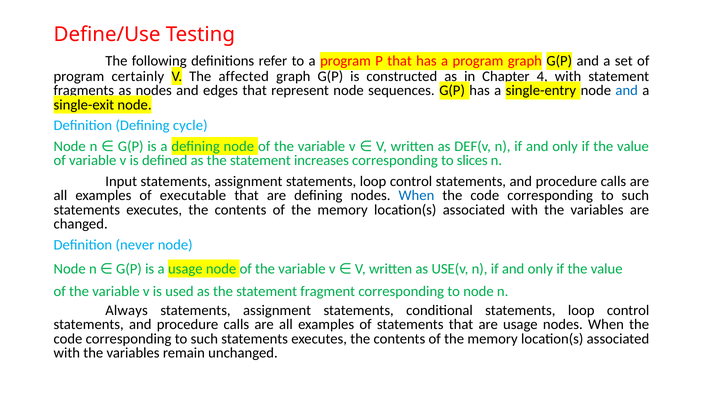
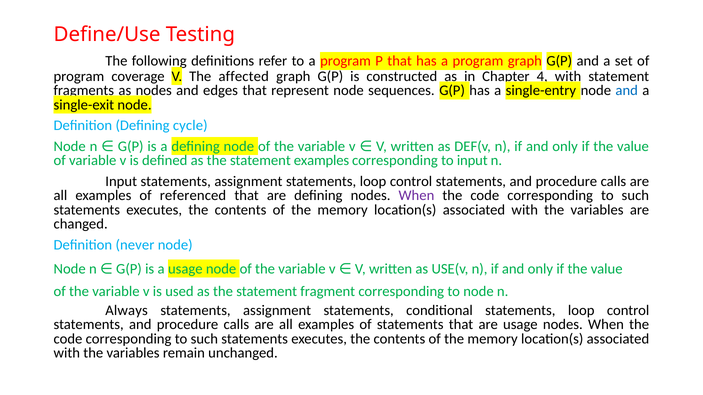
certainly: certainly -> coverage (138, 76)
statement increases: increases -> examples (322, 161)
to slices: slices -> input (472, 161)
executable: executable -> referenced (193, 196)
When colour: blue -> purple (416, 196)
